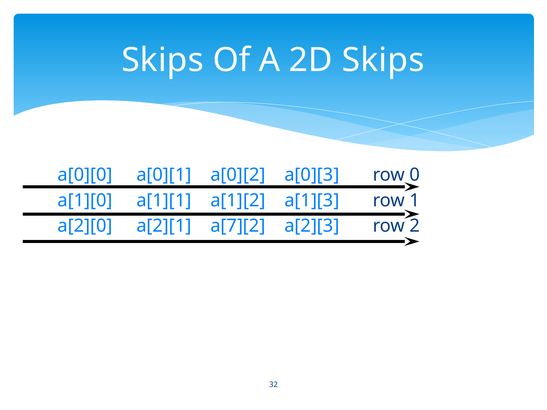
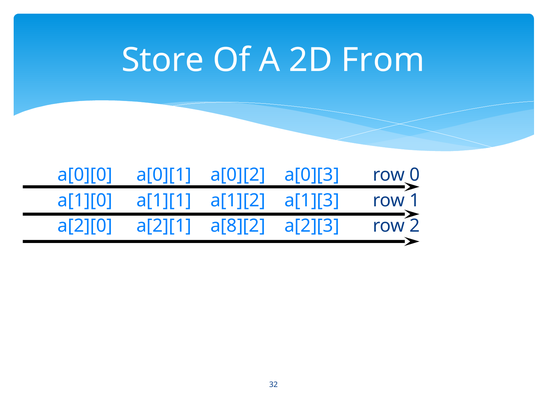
Skips: Skips -> Store (163, 60)
2D Skips: Skips -> From (383, 60)
a[7][2: a[7][2 -> a[8][2 (238, 226)
